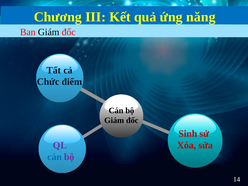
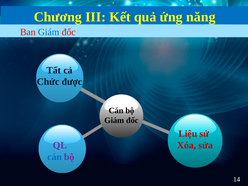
Giám colour: black -> blue (49, 32)
điểm: điểm -> được (72, 82)
Sinh: Sinh -> Liệu (188, 134)
